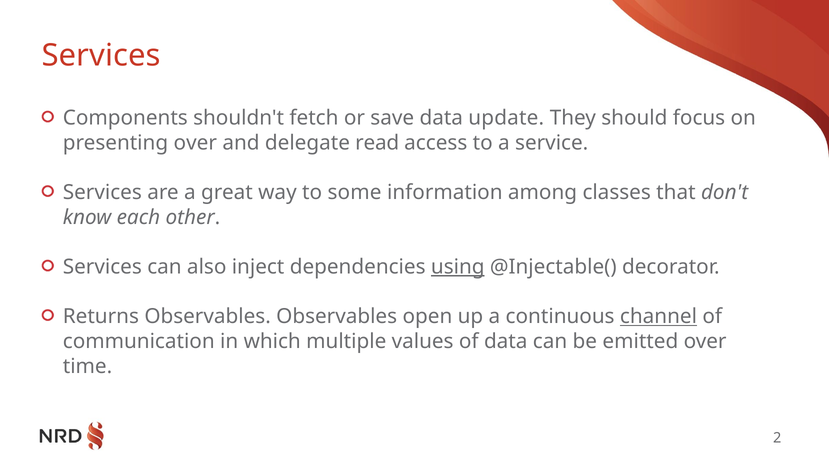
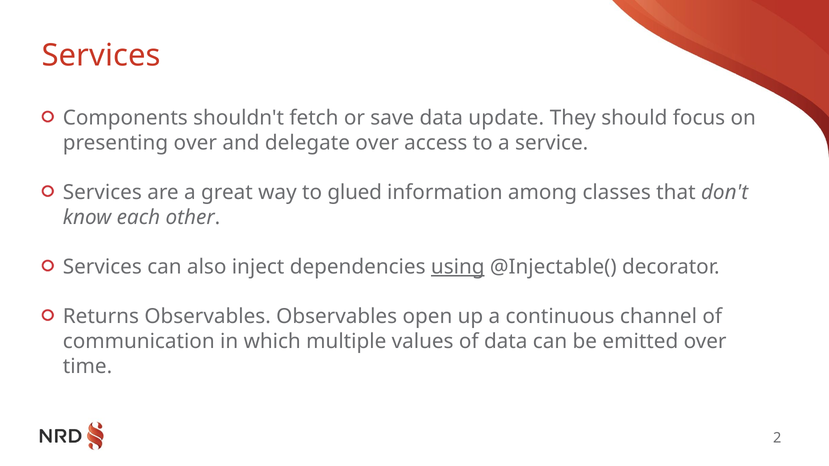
delegate read: read -> over (377, 143)
some: some -> glued (355, 193)
channel underline: present -> none (658, 317)
